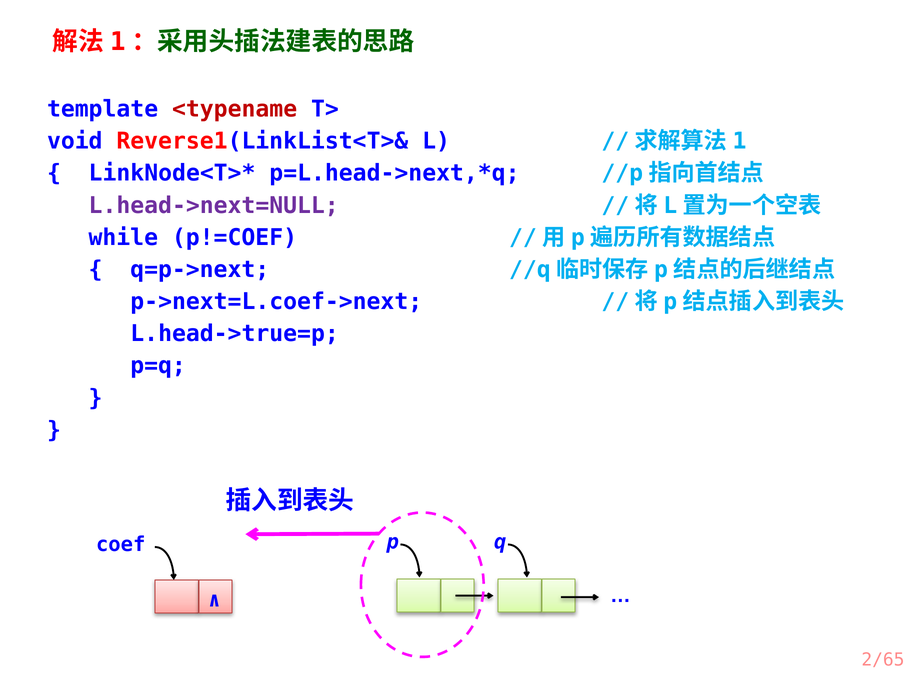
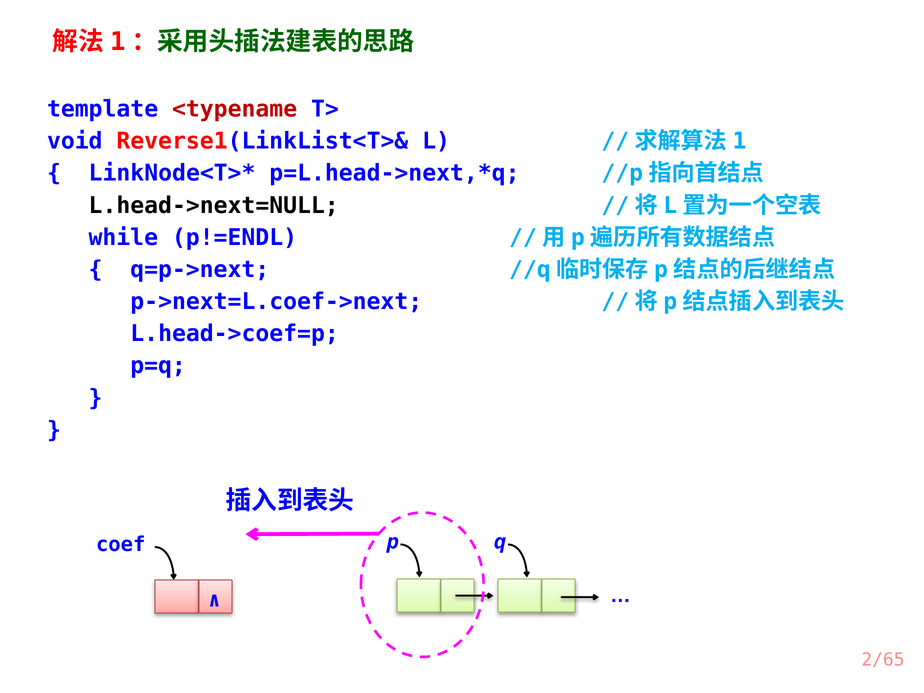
L.head->next=NULL colour: purple -> black (214, 205)
p!=COEF: p!=COEF -> p!=ENDL (234, 238)
L.head->true=p: L.head->true=p -> L.head->coef=p (235, 334)
